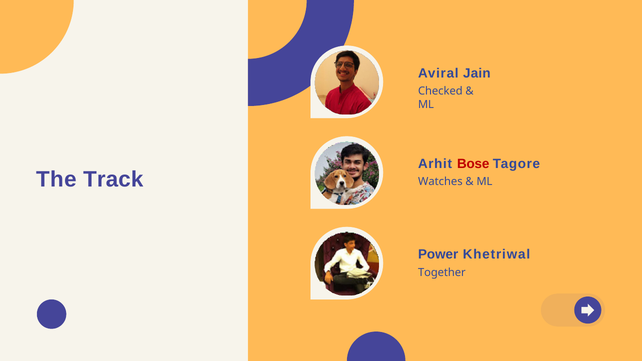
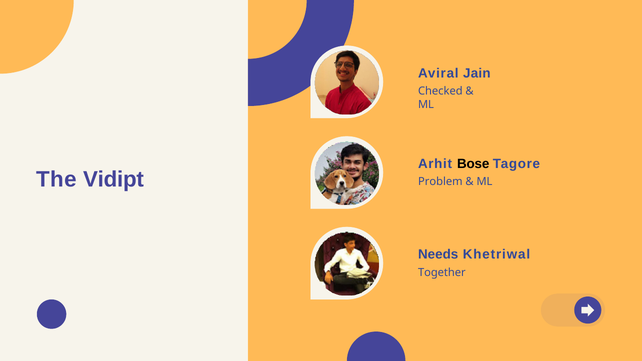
Bose colour: red -> black (473, 164)
Track: Track -> Vidipt (113, 179)
Watches: Watches -> Problem (440, 182)
Power: Power -> Needs (438, 255)
